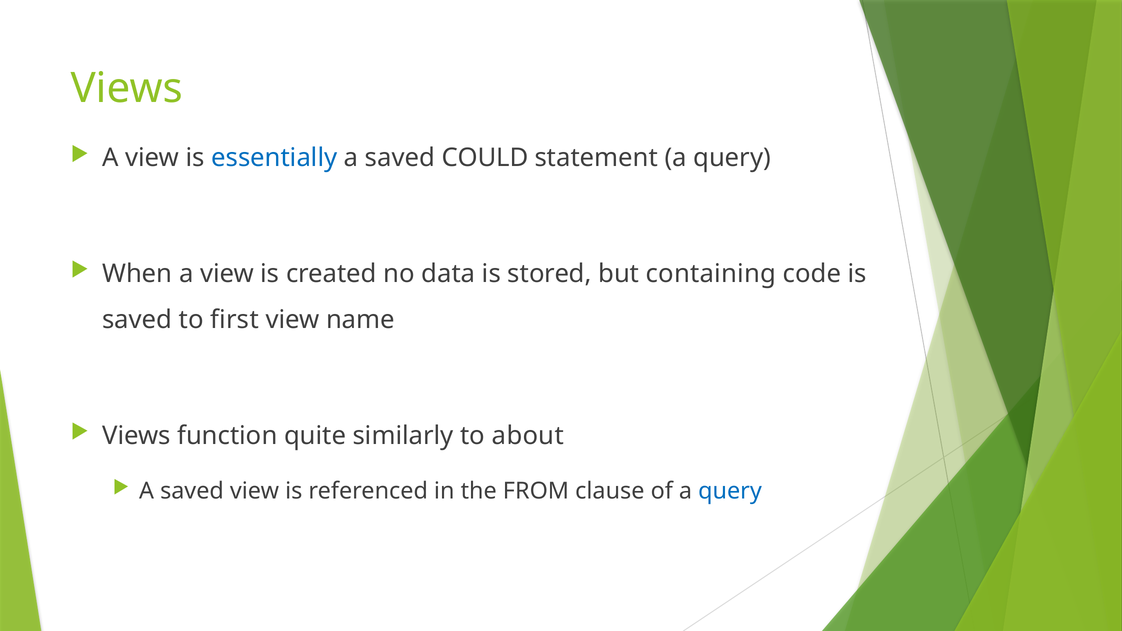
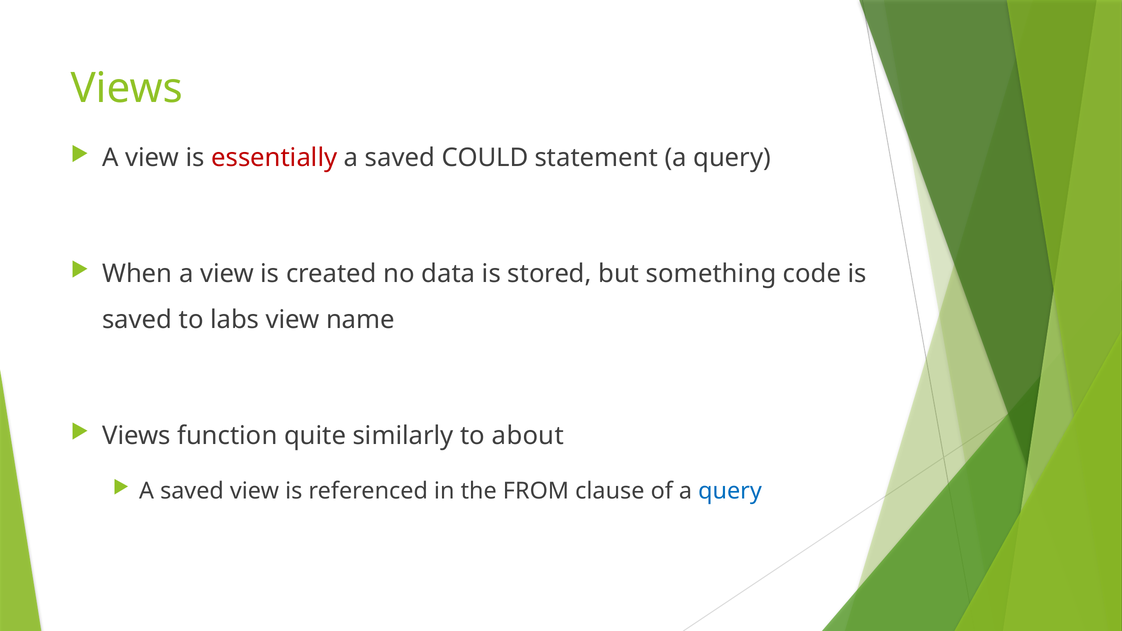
essentially colour: blue -> red (274, 158)
containing: containing -> something (711, 274)
first: first -> labs (235, 320)
